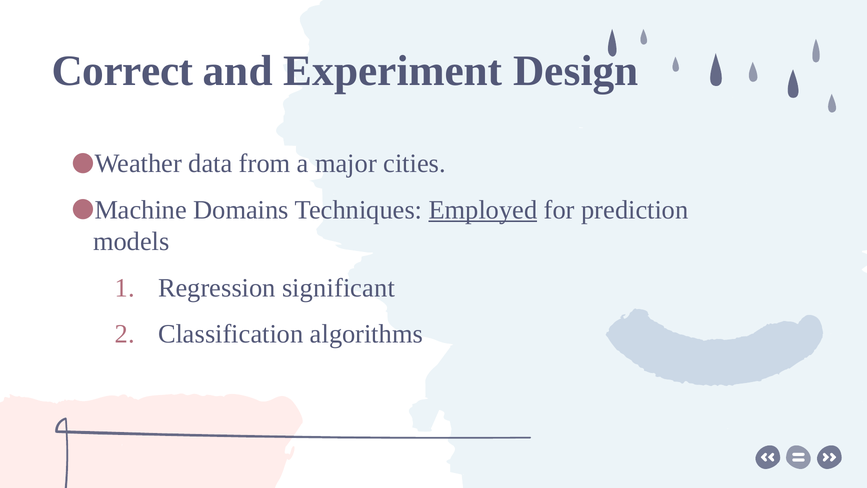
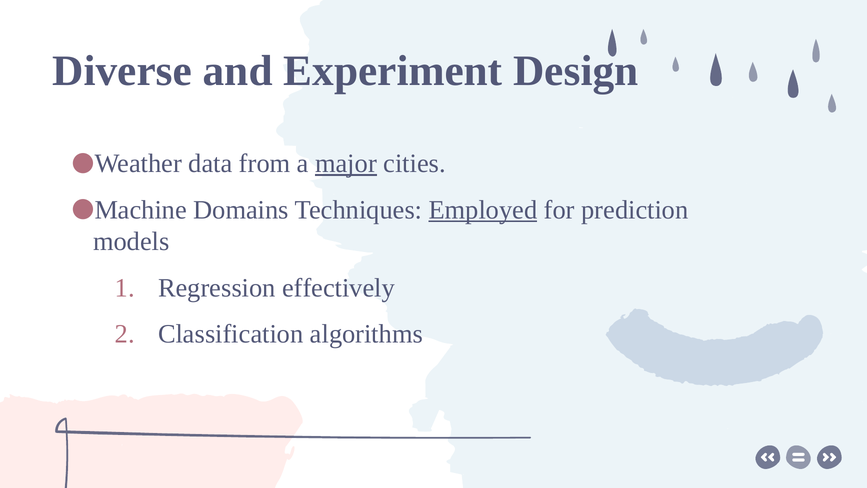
Correct: Correct -> Diverse (122, 71)
major underline: none -> present (346, 163)
significant: significant -> effectively (339, 288)
